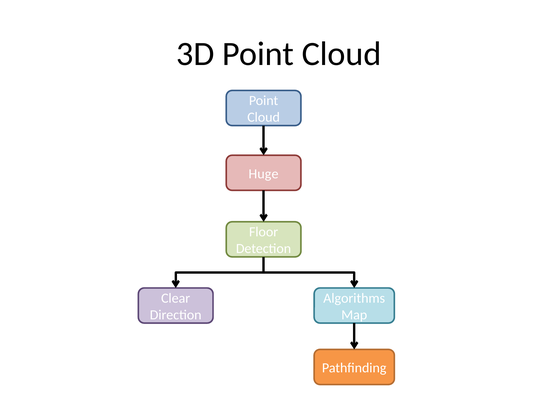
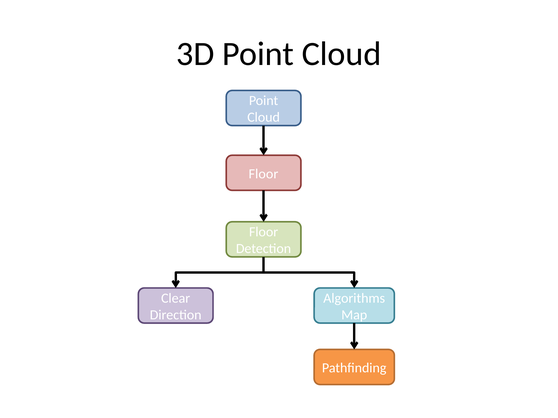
Huge: Huge -> Floor (263, 174)
